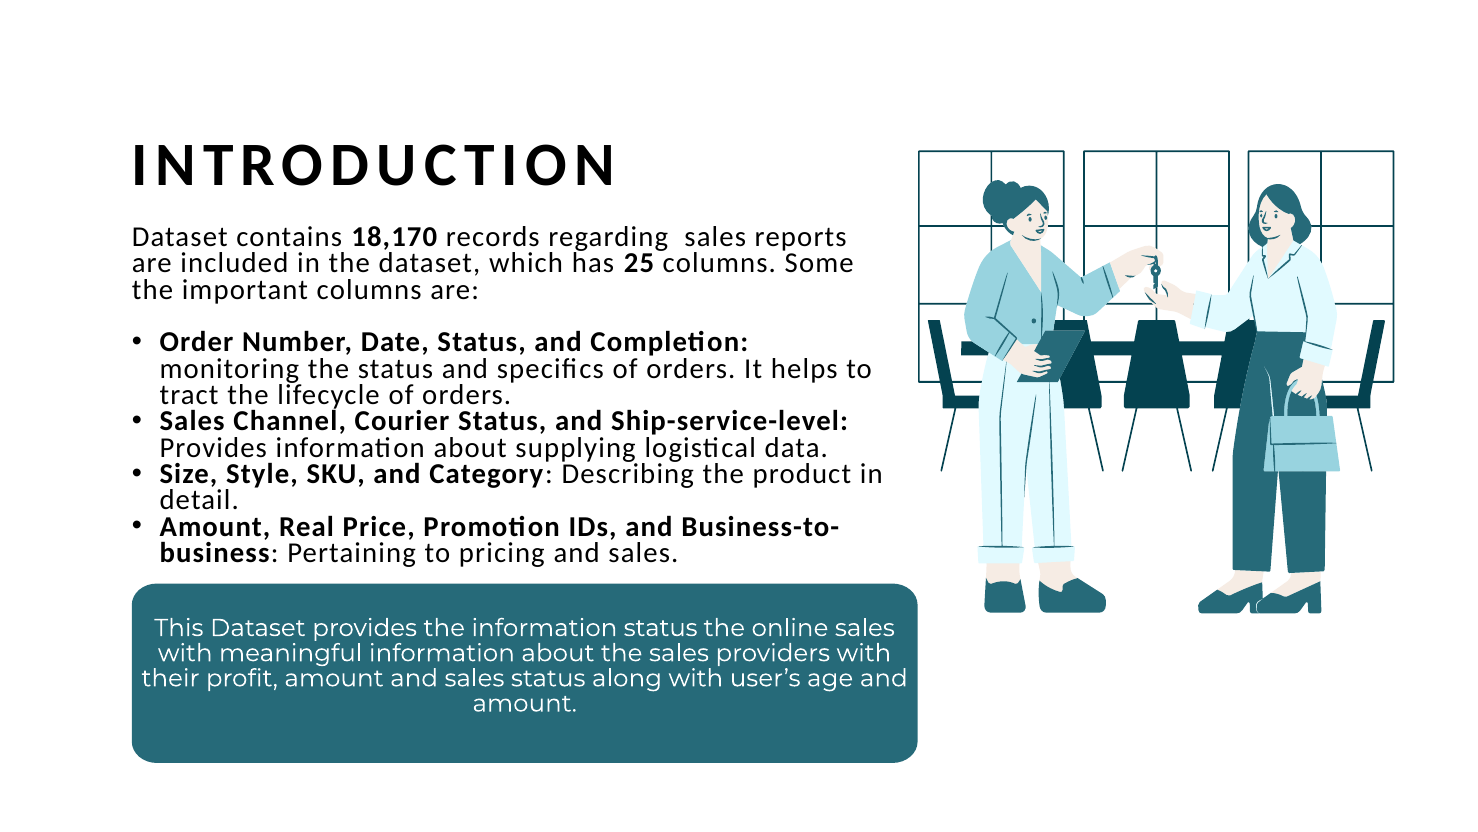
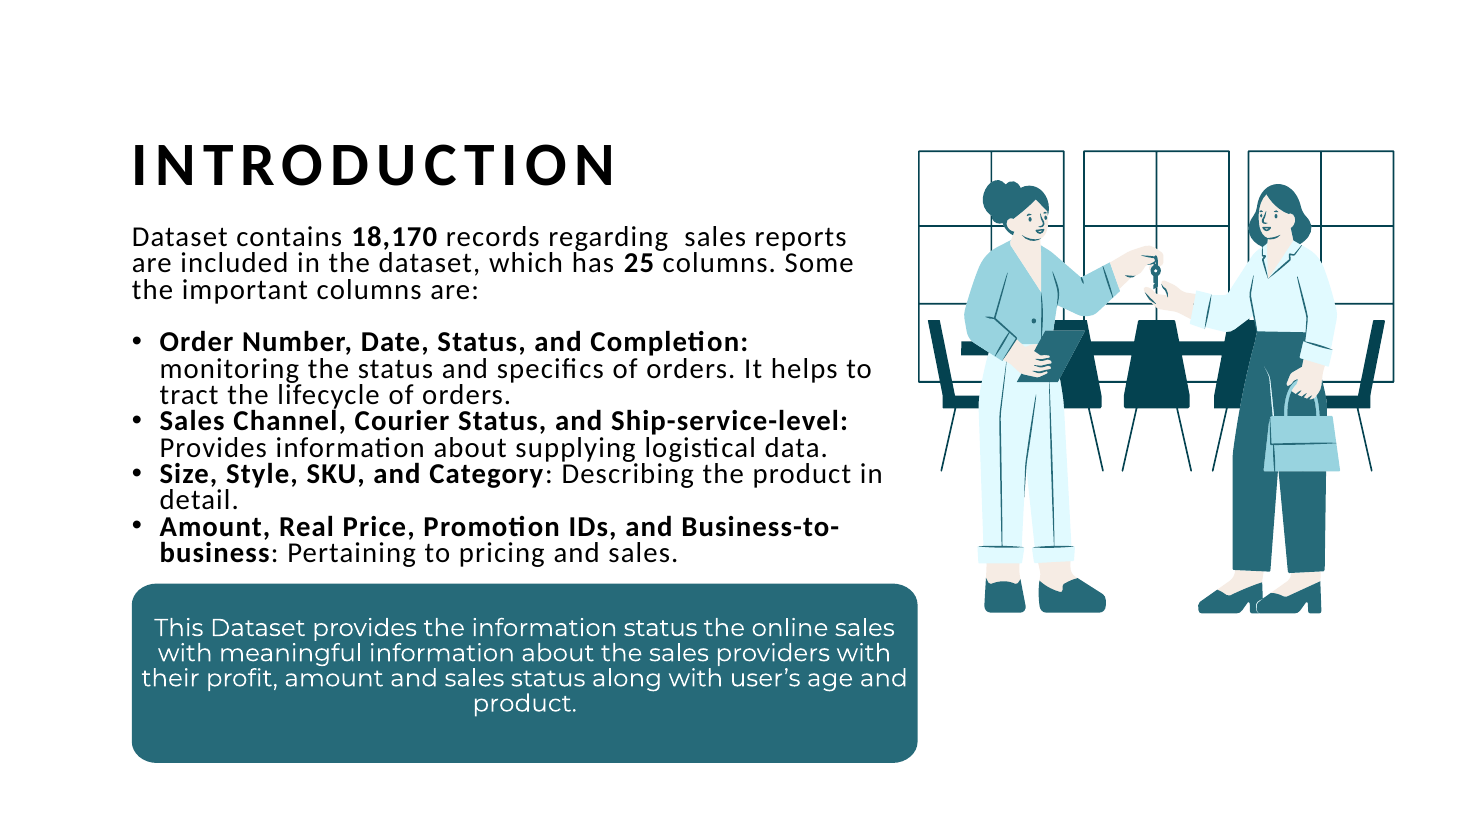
amount: amount -> product (525, 703)
